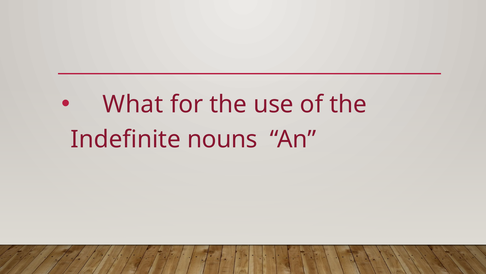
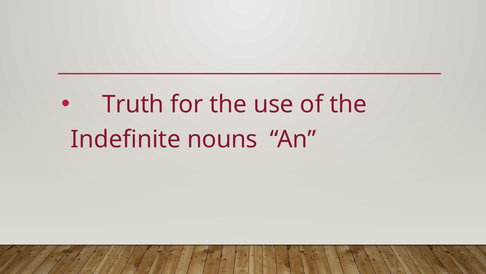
What: What -> Truth (133, 104)
